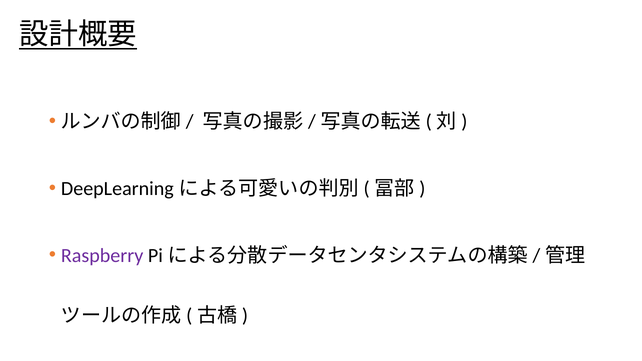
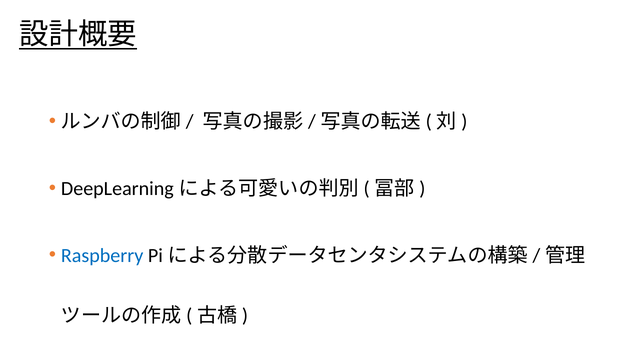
Raspberry colour: purple -> blue (102, 256)
